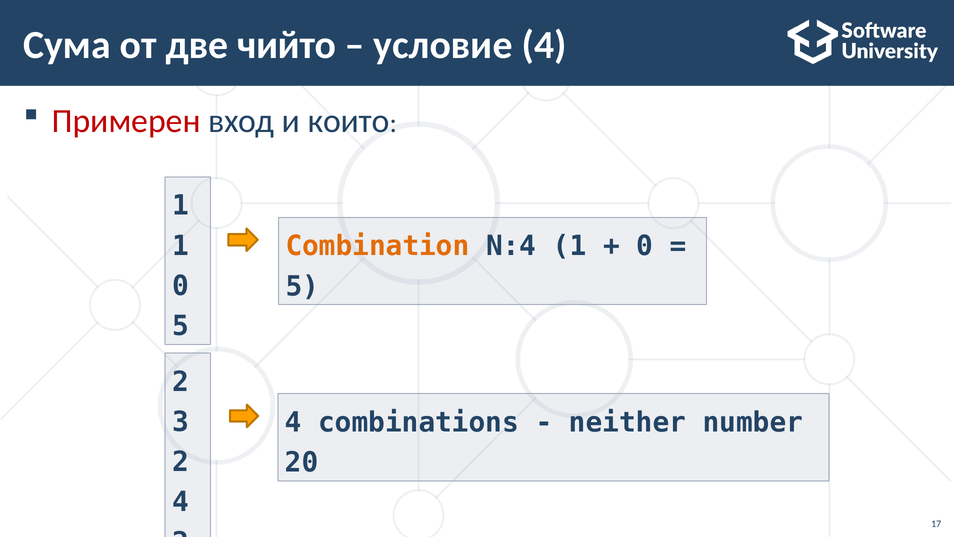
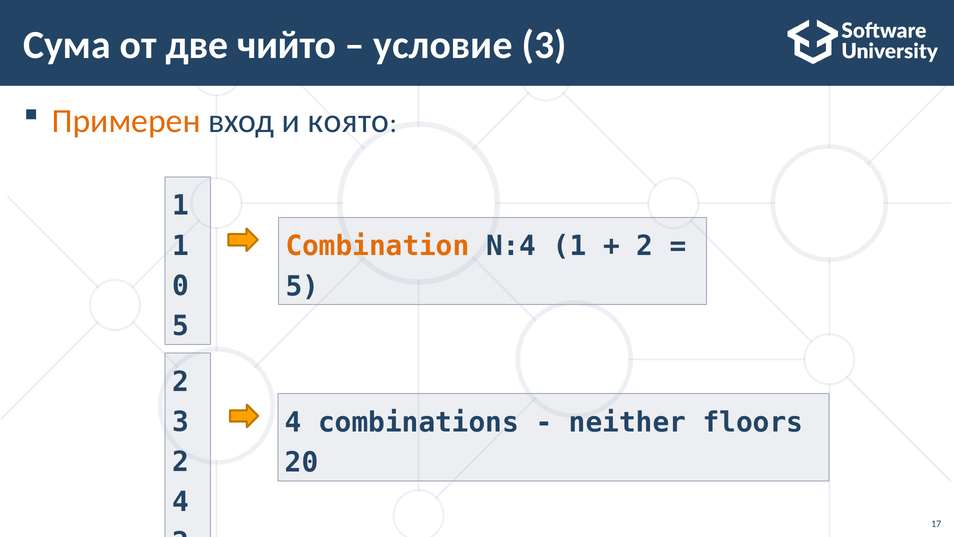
условие 4: 4 -> 3 (544, 45)
Примерен colour: red -> orange (126, 121)
които: които -> която (348, 121)
0: 0 -> 2 (645, 246)
number: number -> floors (753, 422)
